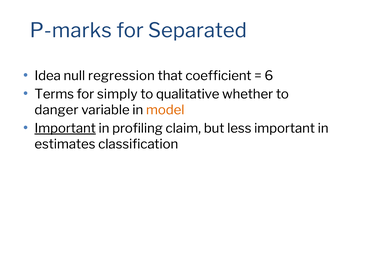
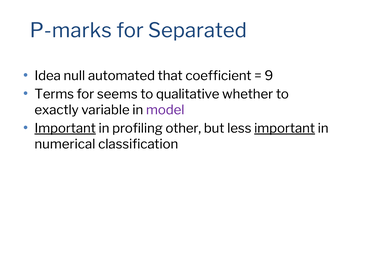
regression: regression -> automated (121, 76)
6: 6 -> 9 (269, 76)
simply: simply -> seems (117, 94)
danger: danger -> exactly (57, 110)
model colour: orange -> purple (165, 110)
claim: claim -> other (183, 128)
important underline: none -> present (285, 128)
estimates: estimates -> numerical (65, 144)
